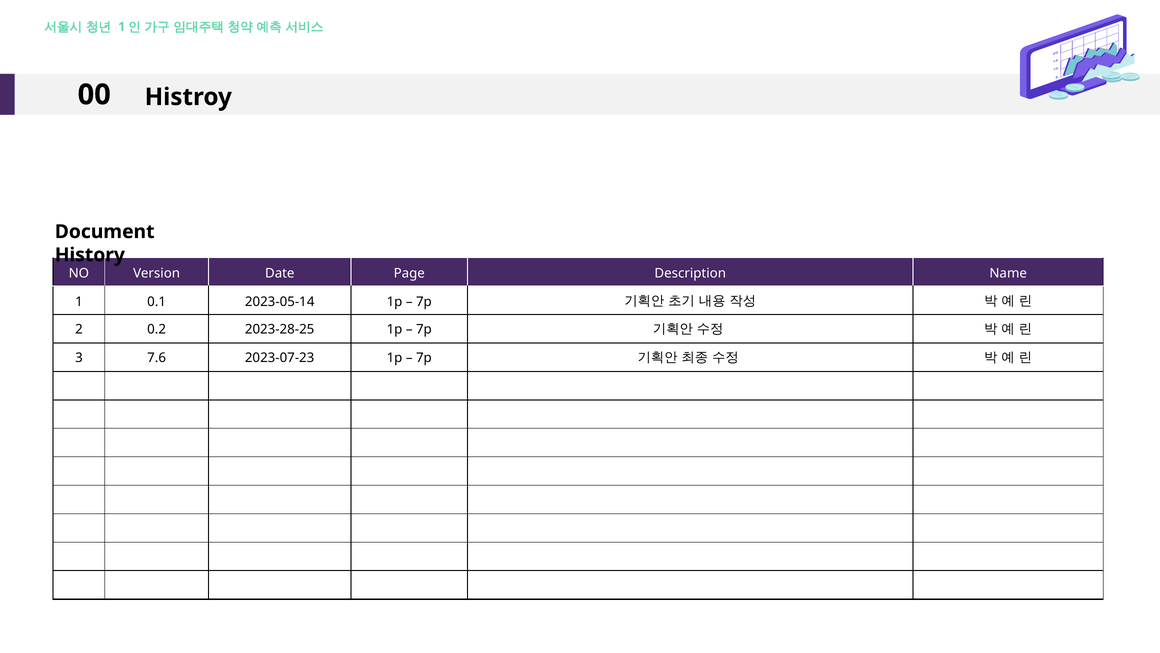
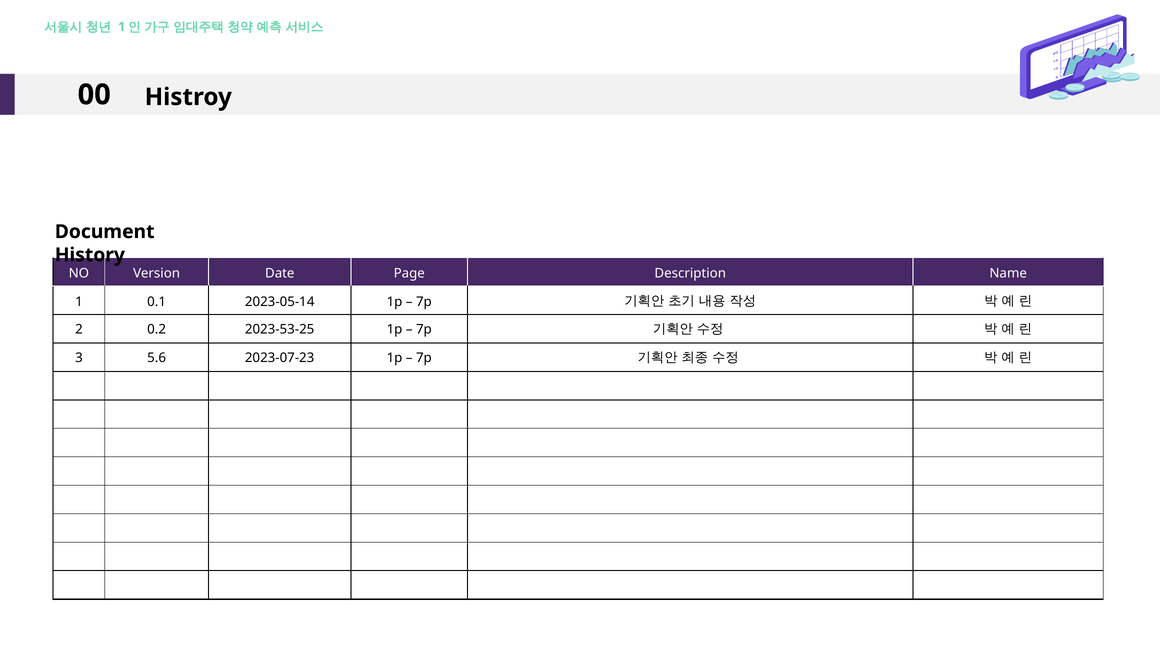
2023-28-25: 2023-28-25 -> 2023-53-25 (280, 329)
7.6: 7.6 -> 5.6 (157, 358)
